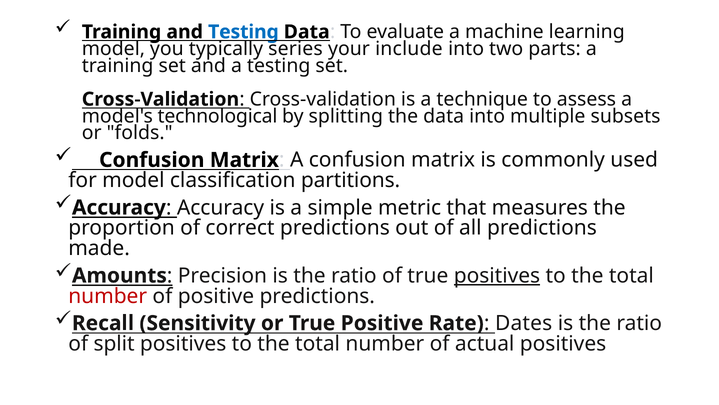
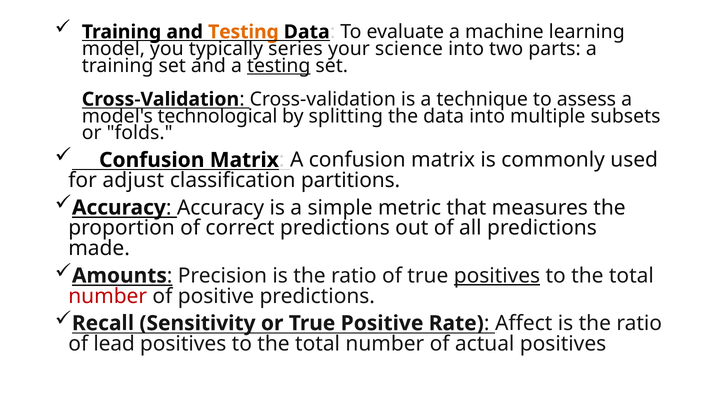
Testing colour: blue -> orange (243, 32)
include: include -> science (409, 49)
testing underline: none -> present (279, 65)
for model: model -> adjust (133, 180)
Dates: Dates -> Affect (524, 323)
split: split -> lead (114, 343)
